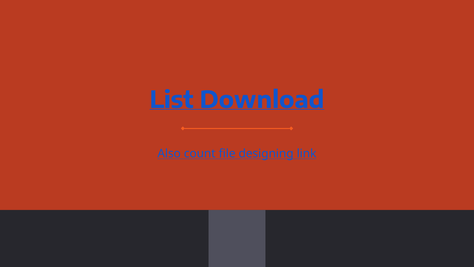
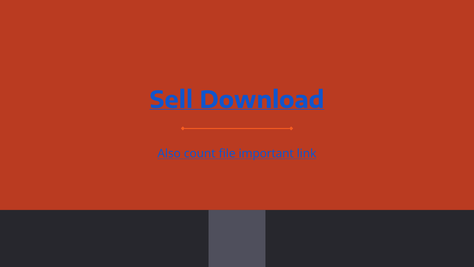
List: List -> Sell (171, 100)
designing: designing -> important (266, 153)
